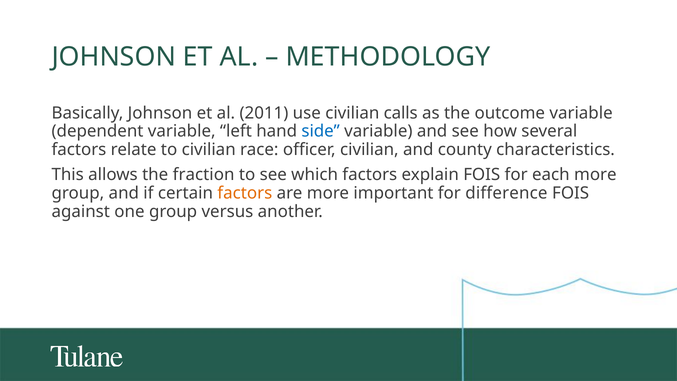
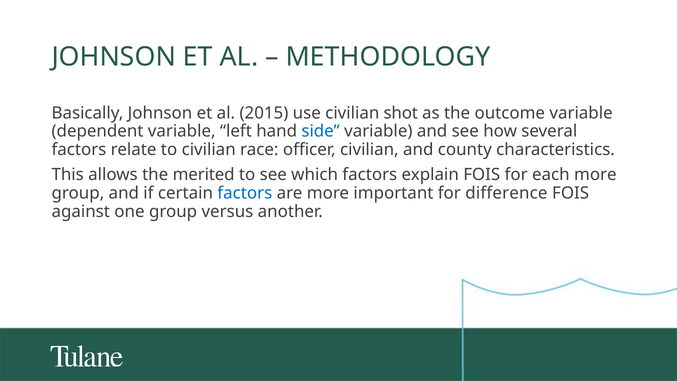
2011: 2011 -> 2015 (264, 113)
calls: calls -> shot (401, 113)
fraction: fraction -> merited (204, 175)
factors colour: orange -> blue (245, 193)
